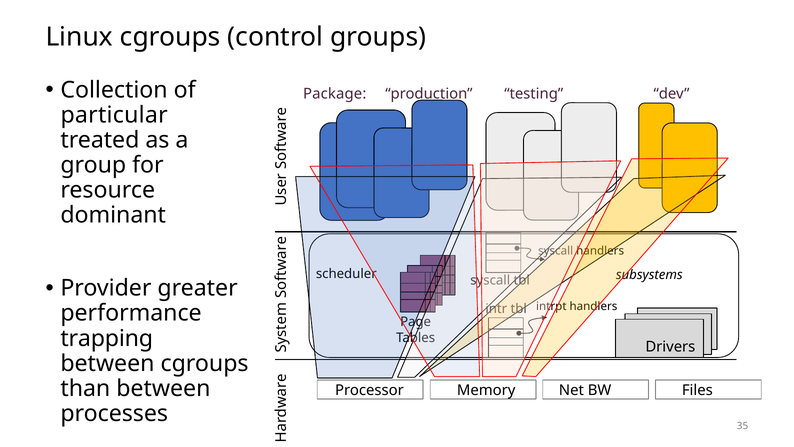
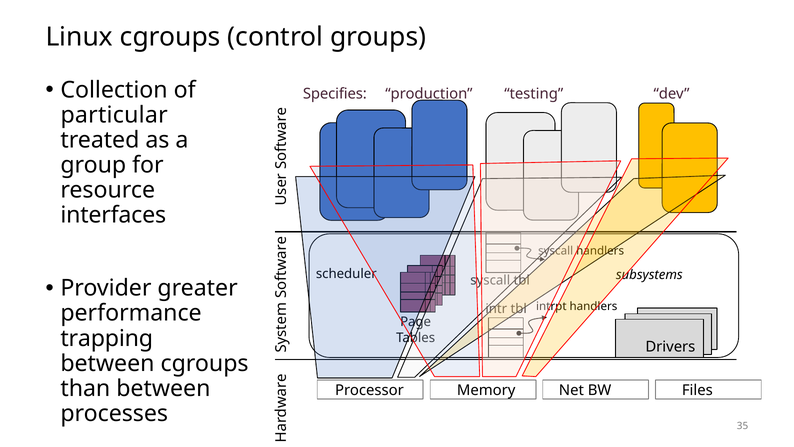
Package: Package -> Specifies (335, 94)
dominant: dominant -> interfaces (113, 215)
